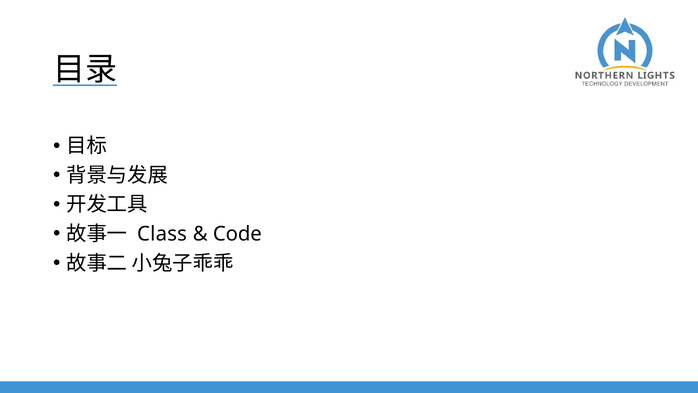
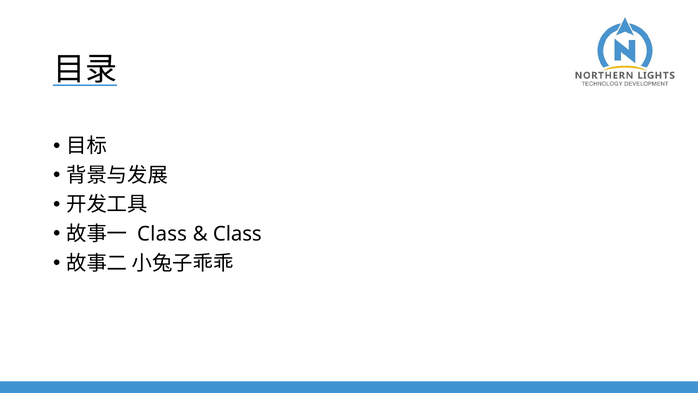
Code: Code -> Class (237, 234)
